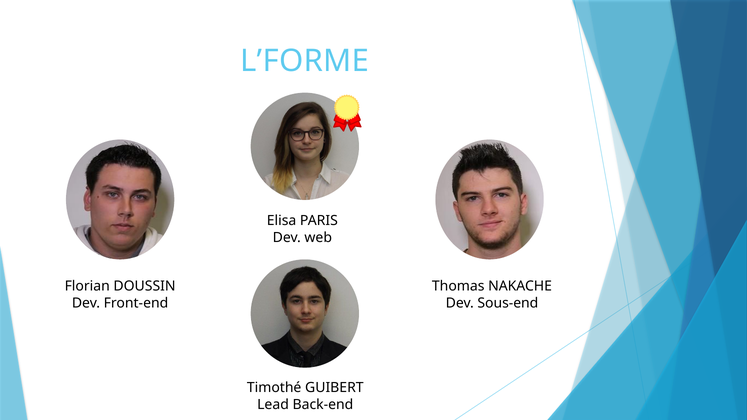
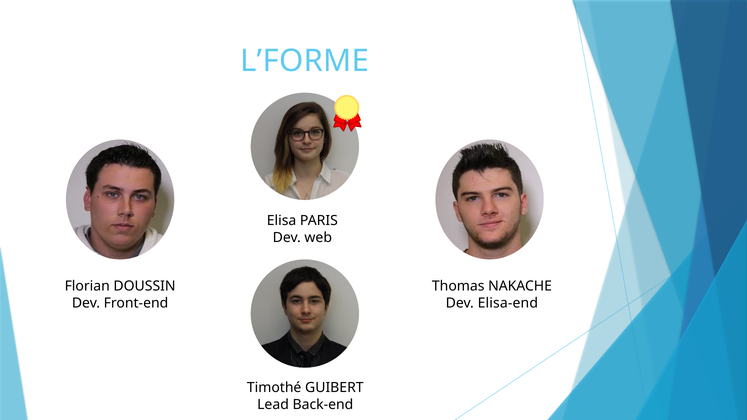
Sous-end: Sous-end -> Elisa-end (508, 303)
